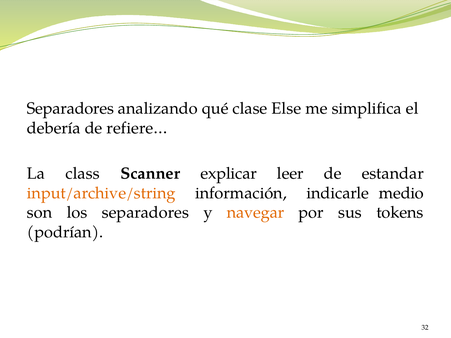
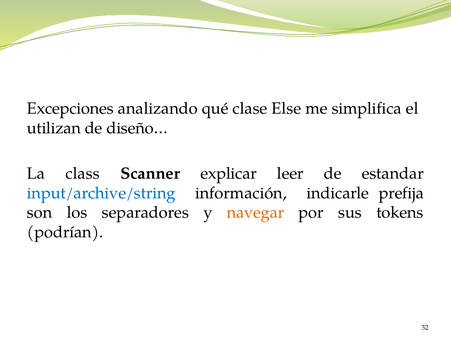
Separadores: Separadores -> Excepciones (70, 109)
debería: debería -> utilizan (54, 128)
refiere…: refiere… -> diseño… (137, 128)
input/archive/string colour: orange -> blue (101, 193)
medio: medio -> prefija (401, 193)
